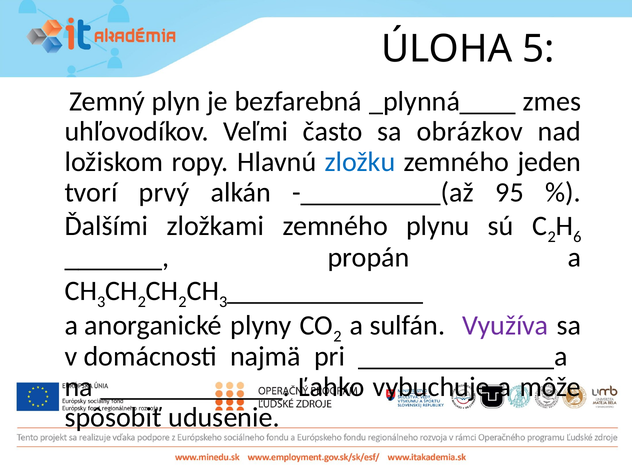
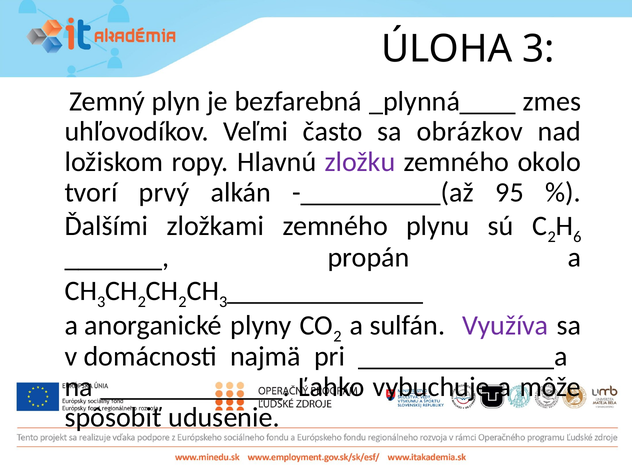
ÚLOHA 5: 5 -> 3 (539, 49)
zložku colour: blue -> purple (360, 162)
jeden: jeden -> okolo (549, 162)
